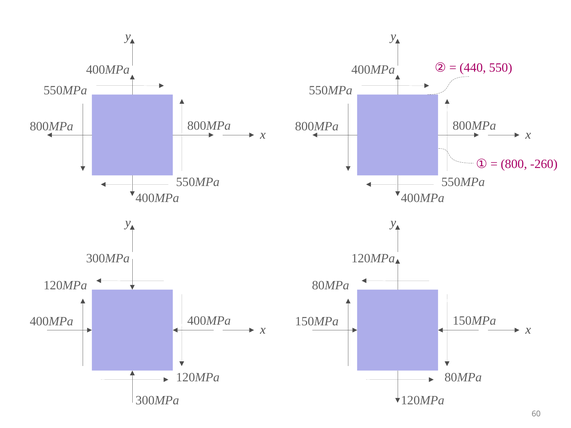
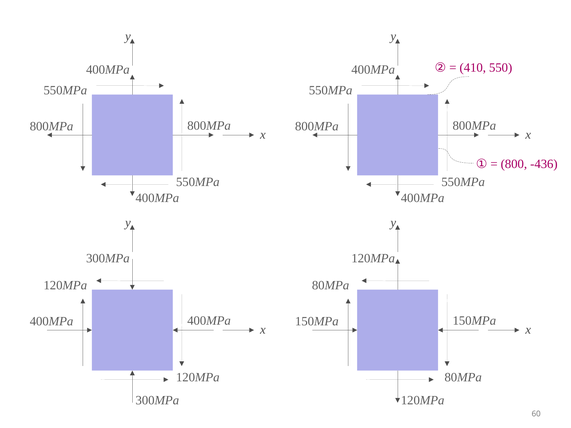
440: 440 -> 410 (473, 68)
-260: -260 -> -436 (544, 164)
